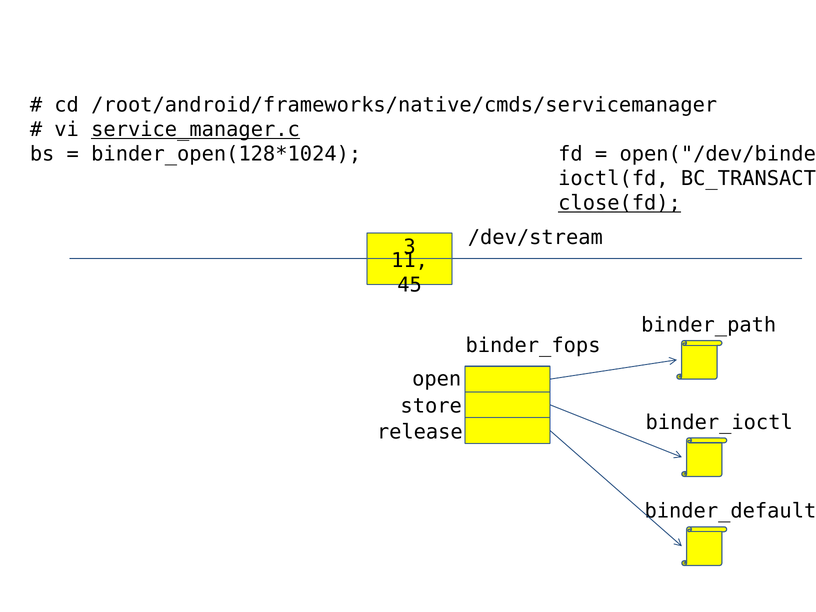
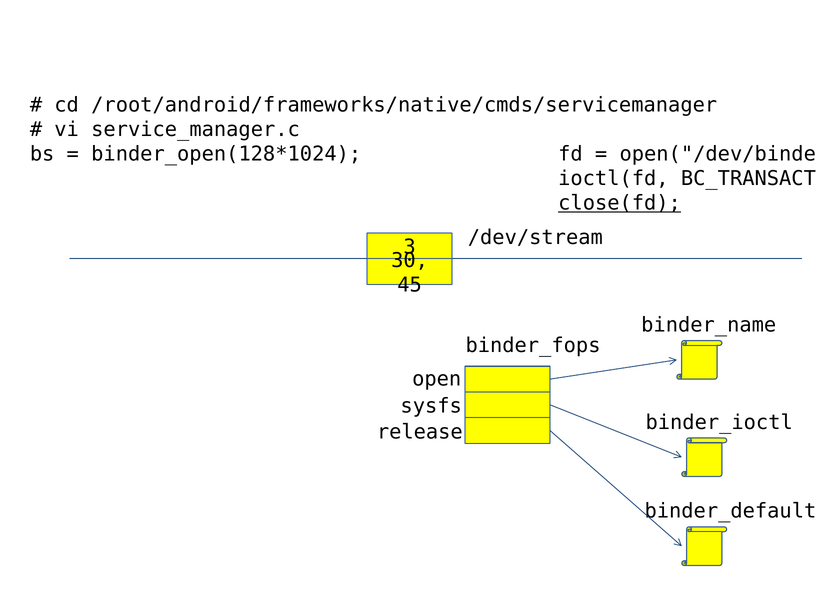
service_manager.c underline: present -> none (196, 130)
11: 11 -> 30 (410, 261)
binder_path: binder_path -> binder_name (709, 325)
store: store -> sysfs (431, 406)
